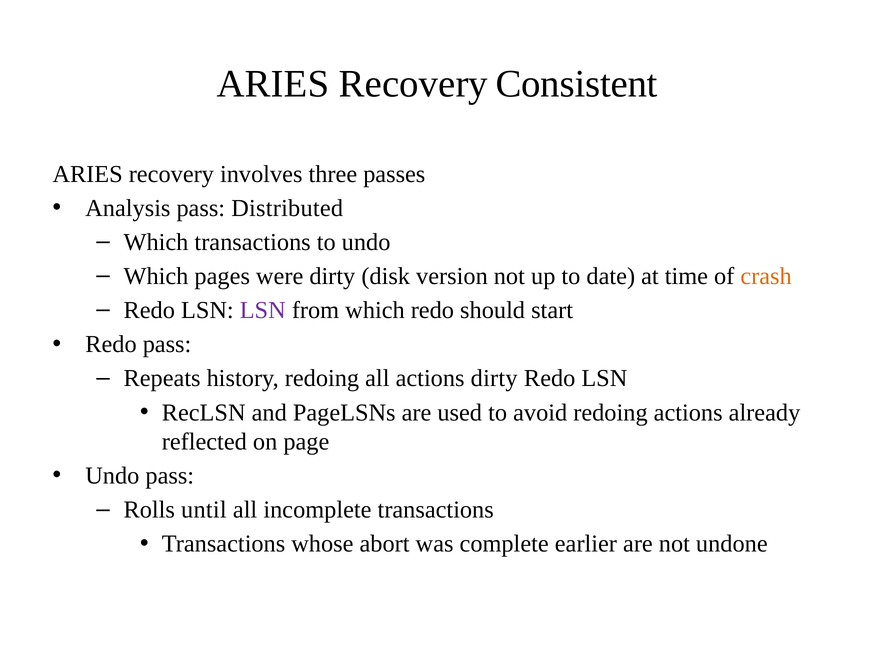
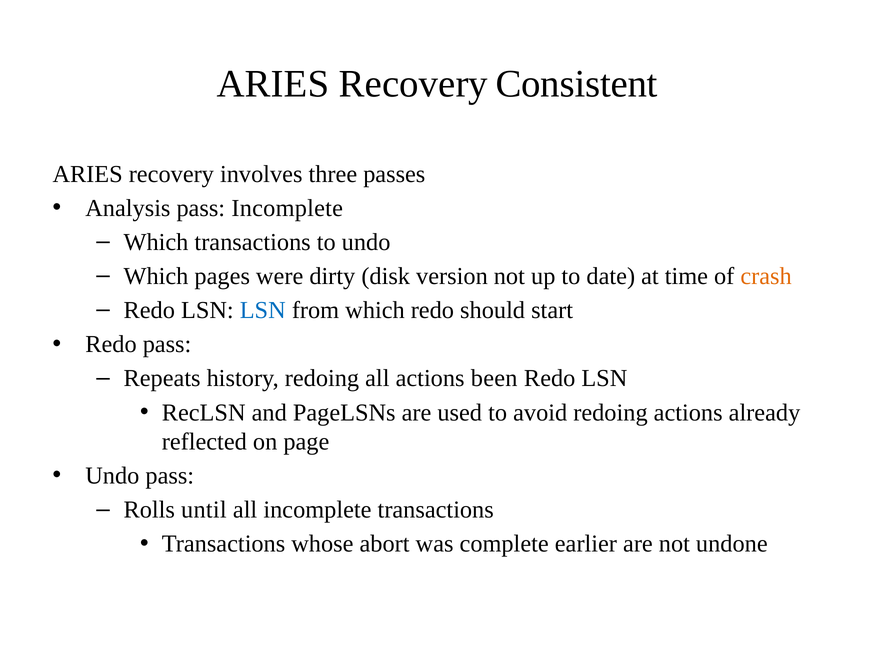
pass Distributed: Distributed -> Incomplete (287, 208)
LSN colour: purple -> blue (263, 310)
actions dirty: dirty -> been (494, 378)
